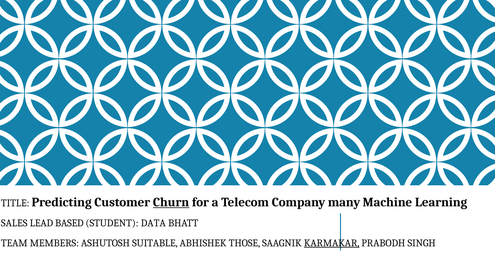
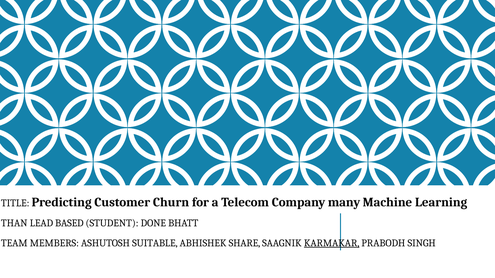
Churn underline: present -> none (171, 202)
SALES: SALES -> THAN (14, 224)
DATA: DATA -> DONE (153, 224)
THOSE: THOSE -> SHARE (245, 243)
